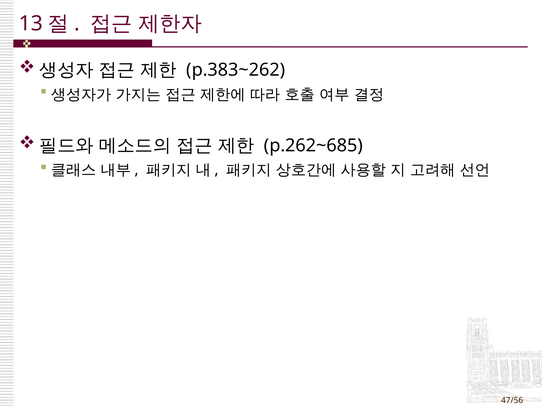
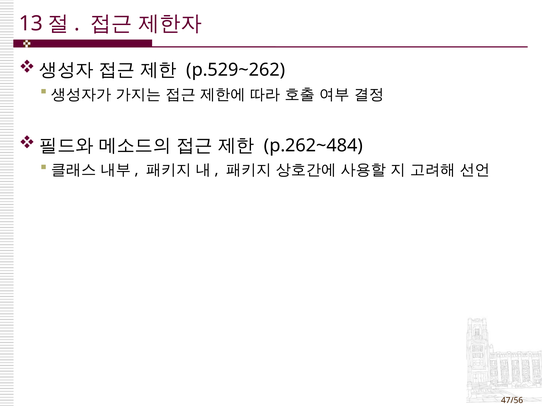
p.383~262: p.383~262 -> p.529~262 (236, 70)
p.262~685: p.262~685 -> p.262~484 (313, 146)
